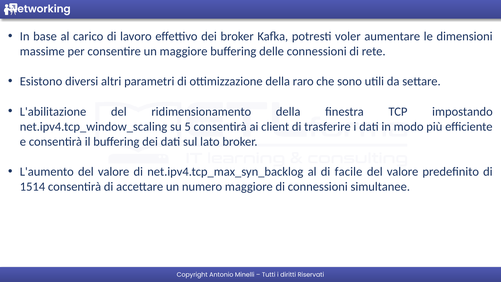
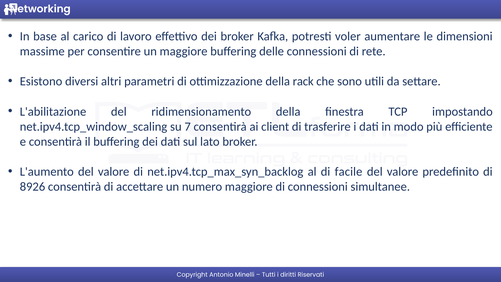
raro: raro -> rack (303, 81)
5: 5 -> 7 (188, 126)
1514: 1514 -> 8926 (32, 187)
